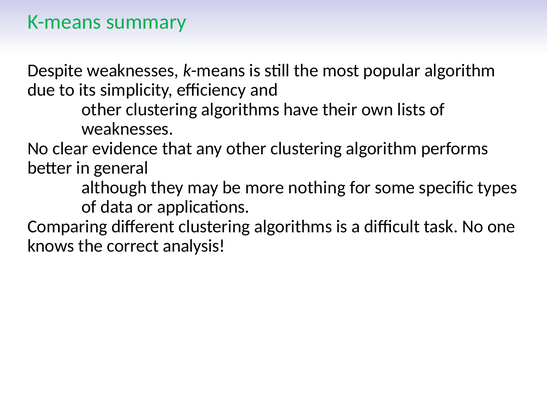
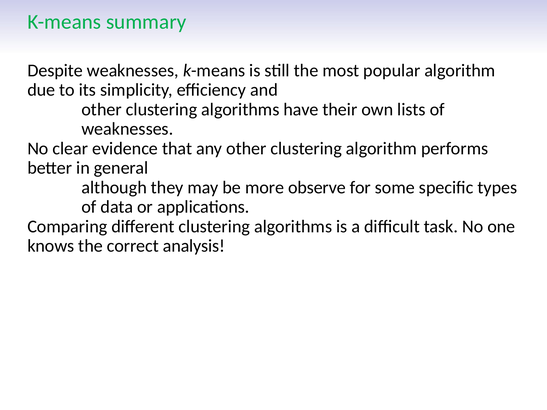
nothing: nothing -> observe (317, 188)
